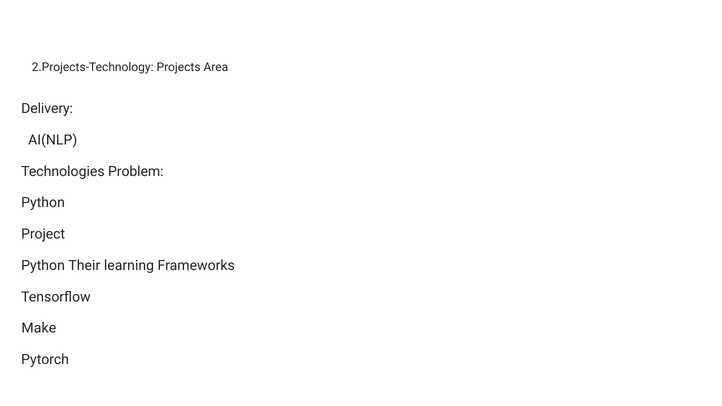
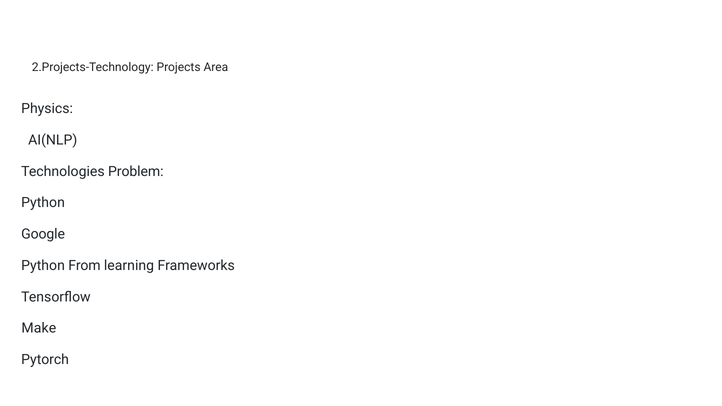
Delivery: Delivery -> Physics (47, 109)
Project: Project -> Google (43, 234)
Their: Their -> From (84, 266)
